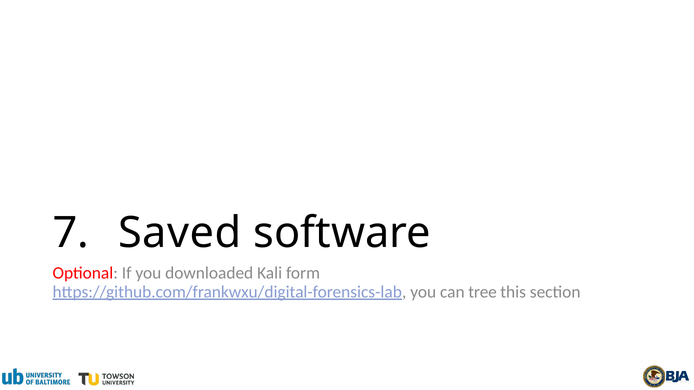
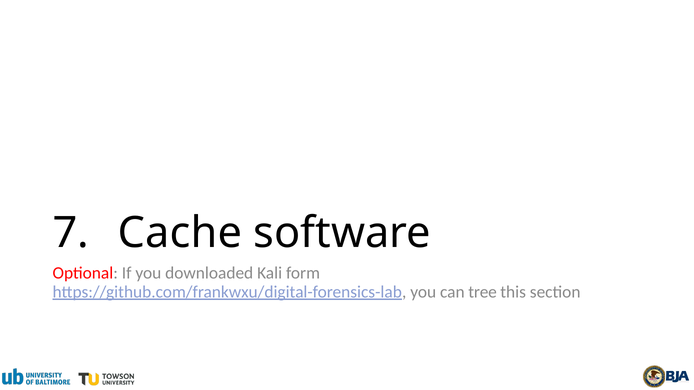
Saved: Saved -> Cache (180, 233)
